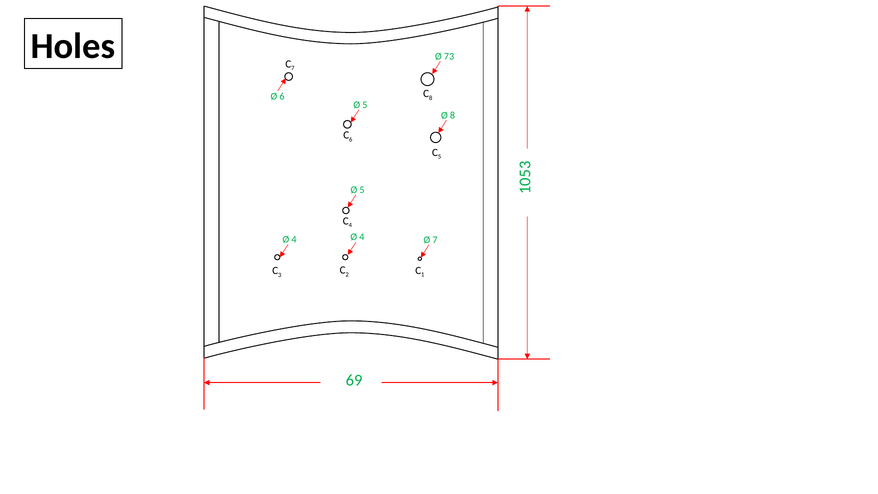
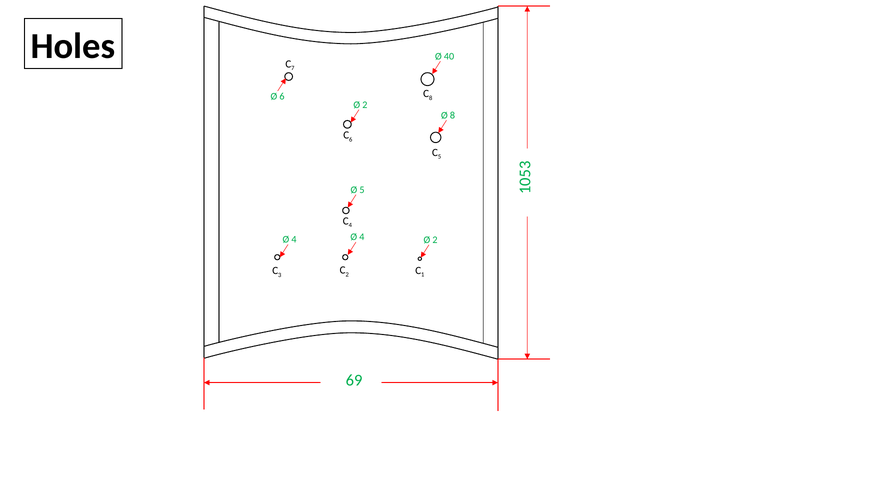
73: 73 -> 40 (449, 56)
5: 5 -> 2 (365, 105)
7: 7 -> 2 (435, 240)
